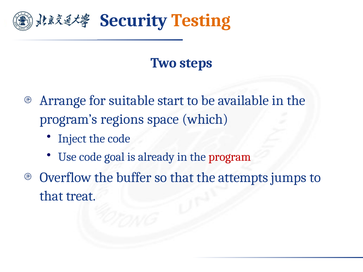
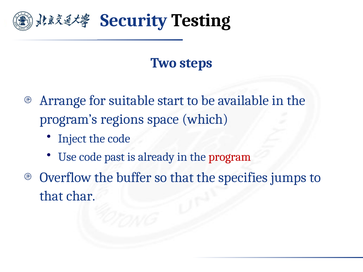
Testing colour: orange -> black (201, 20)
goal: goal -> past (114, 157)
attempts: attempts -> specifies (243, 178)
treat: treat -> char (81, 196)
